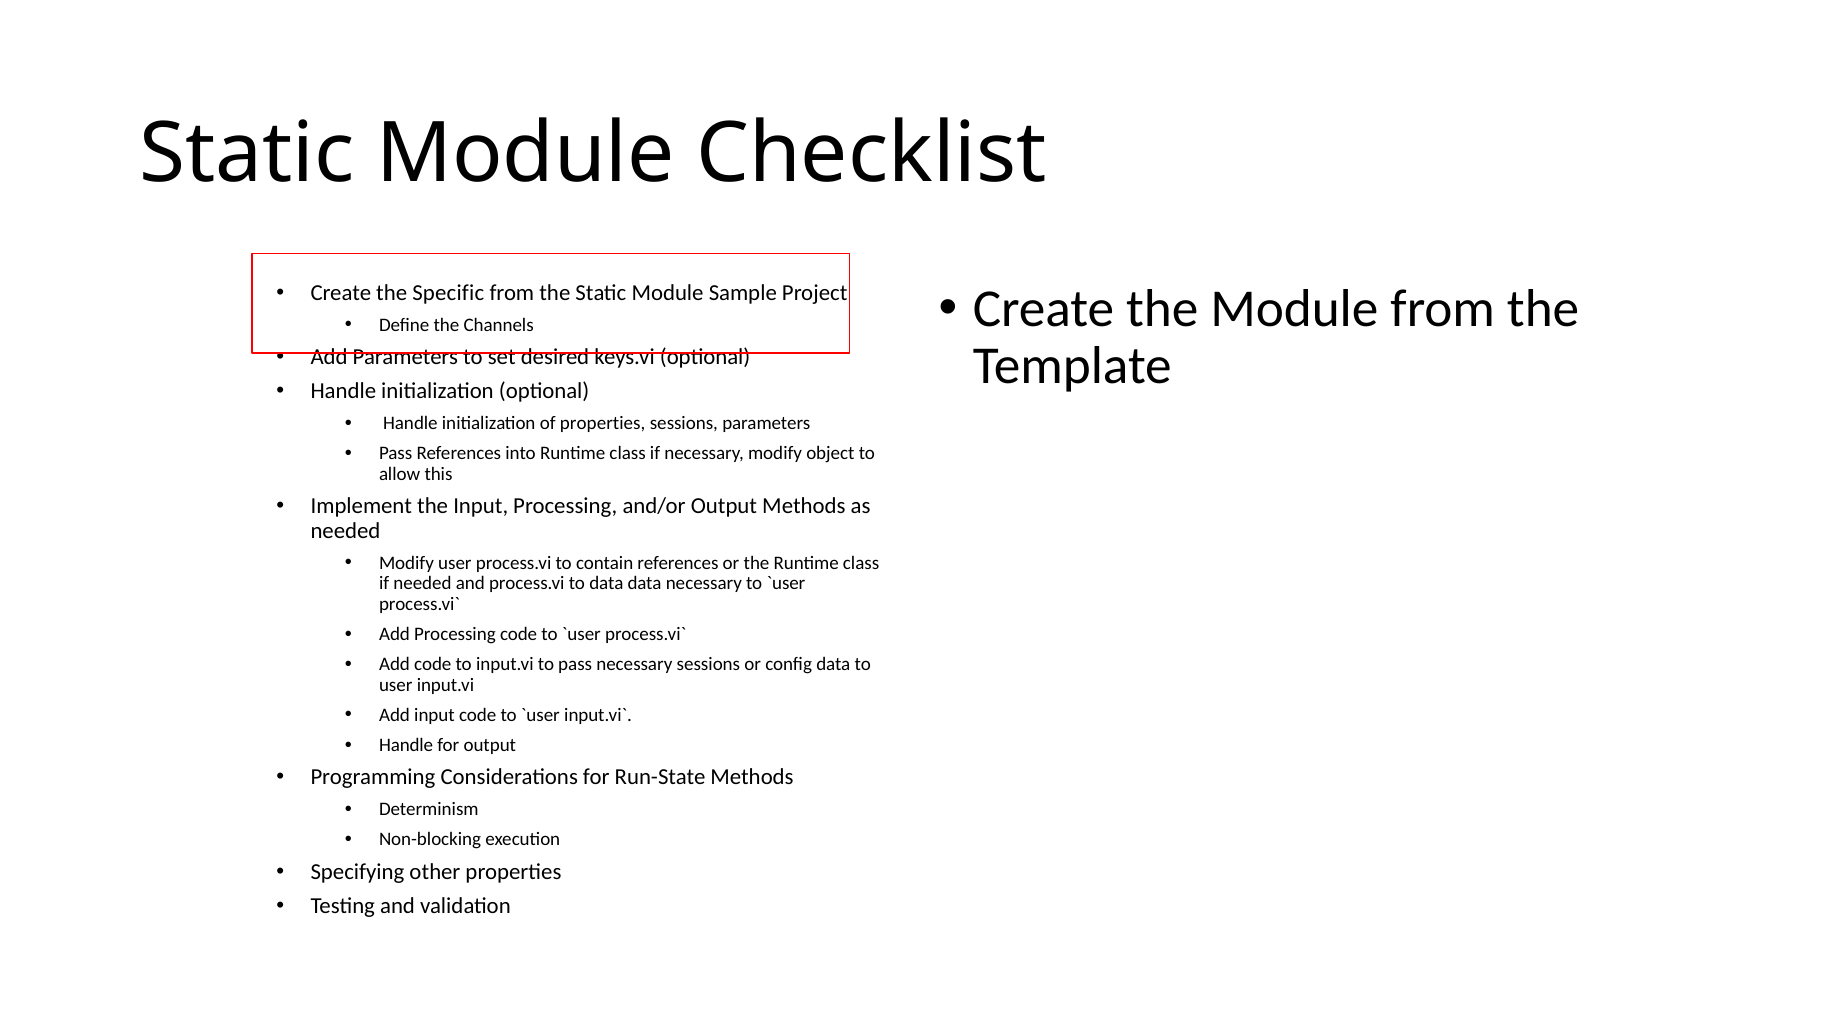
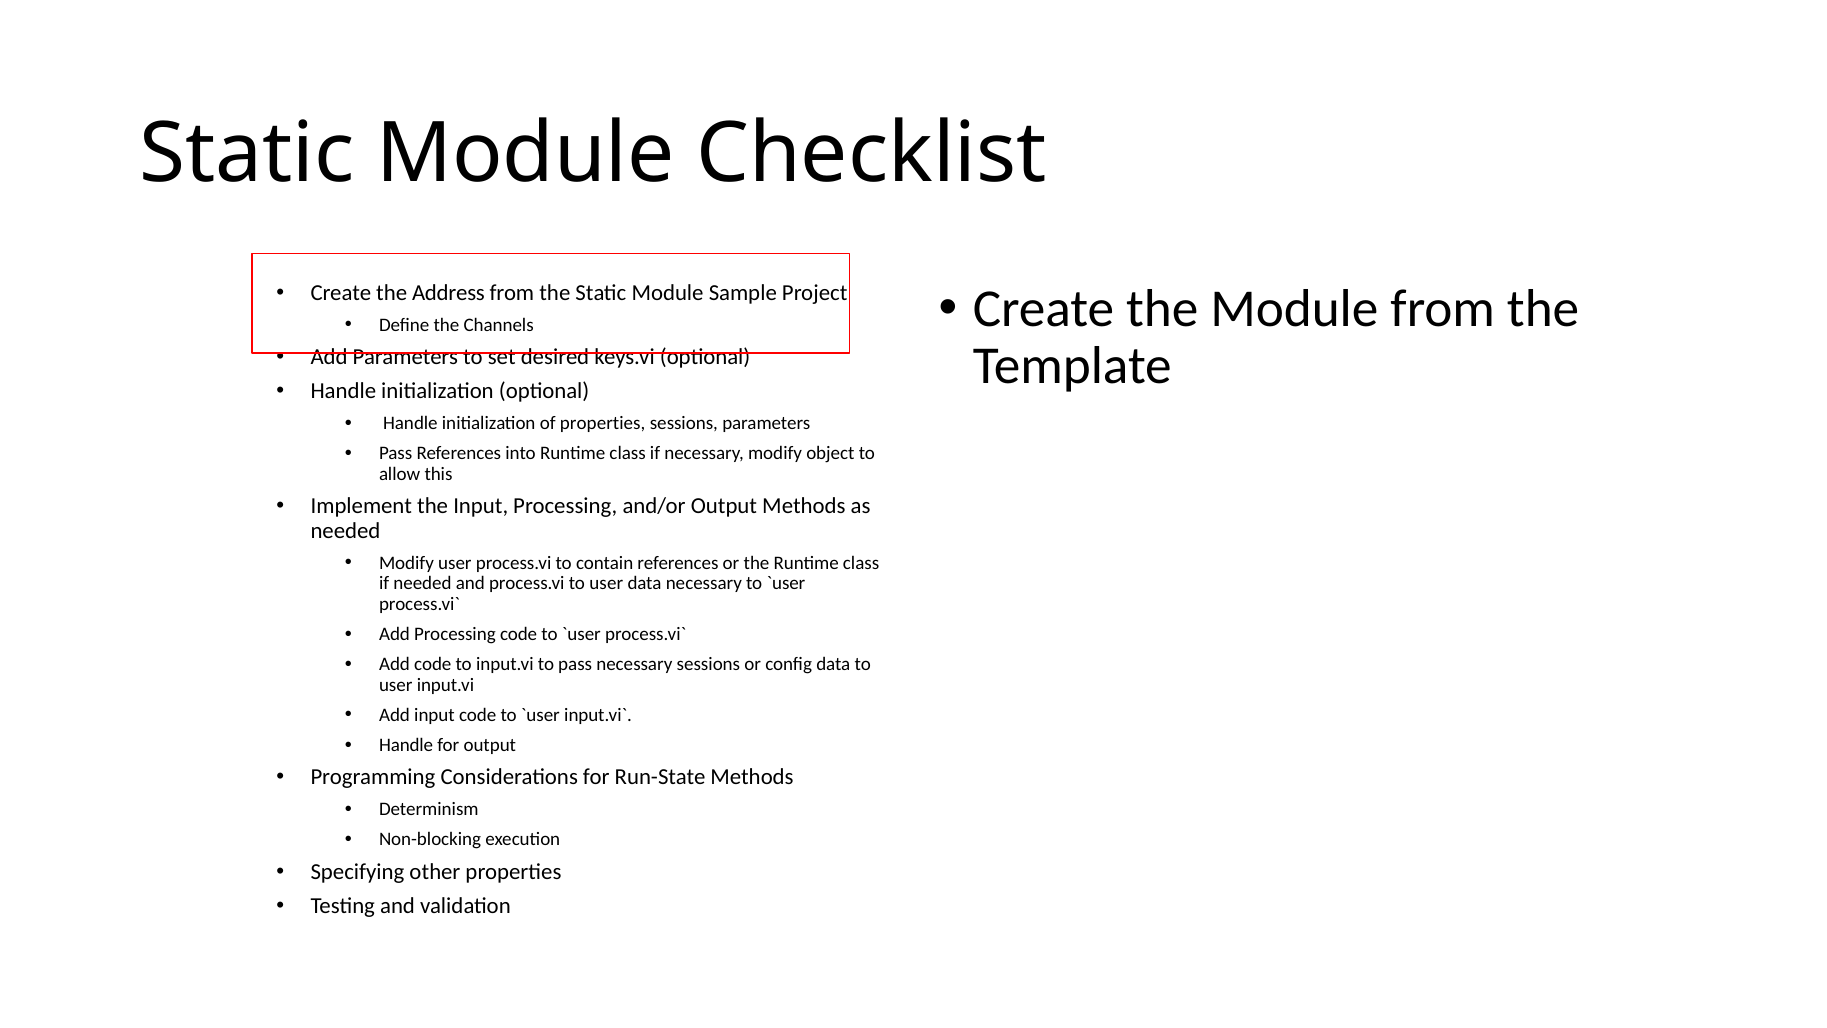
Specific: Specific -> Address (448, 293)
process.vi to data: data -> user (606, 583)
